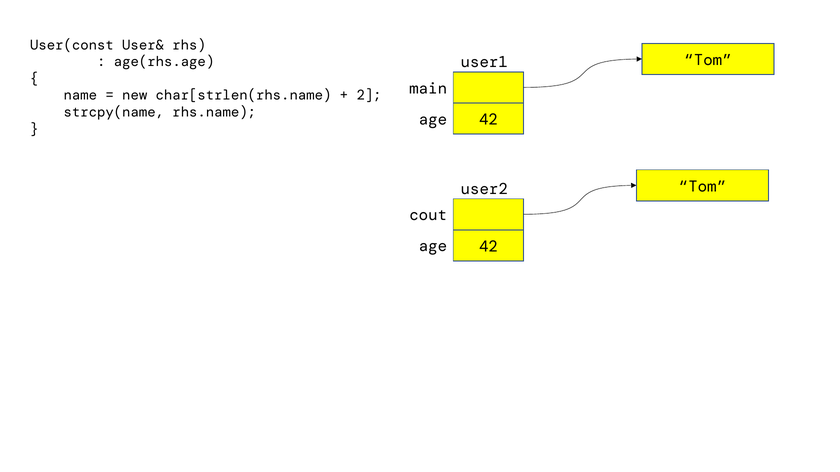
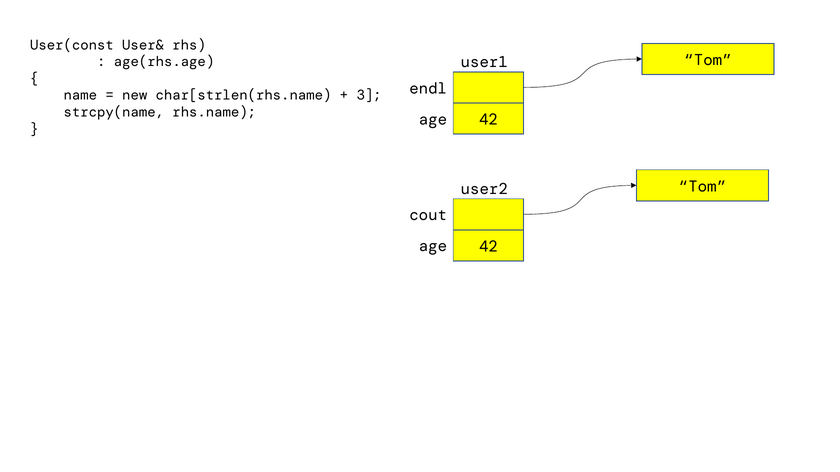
main: main -> endl (428, 88)
2: 2 -> 3 (369, 95)
